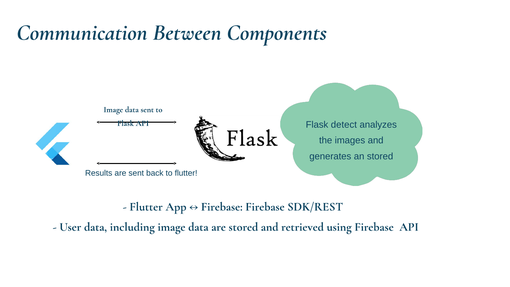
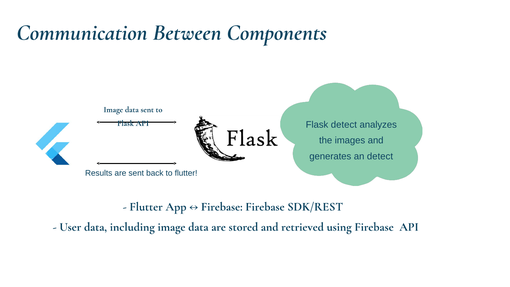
an stored: stored -> detect (380, 156)
